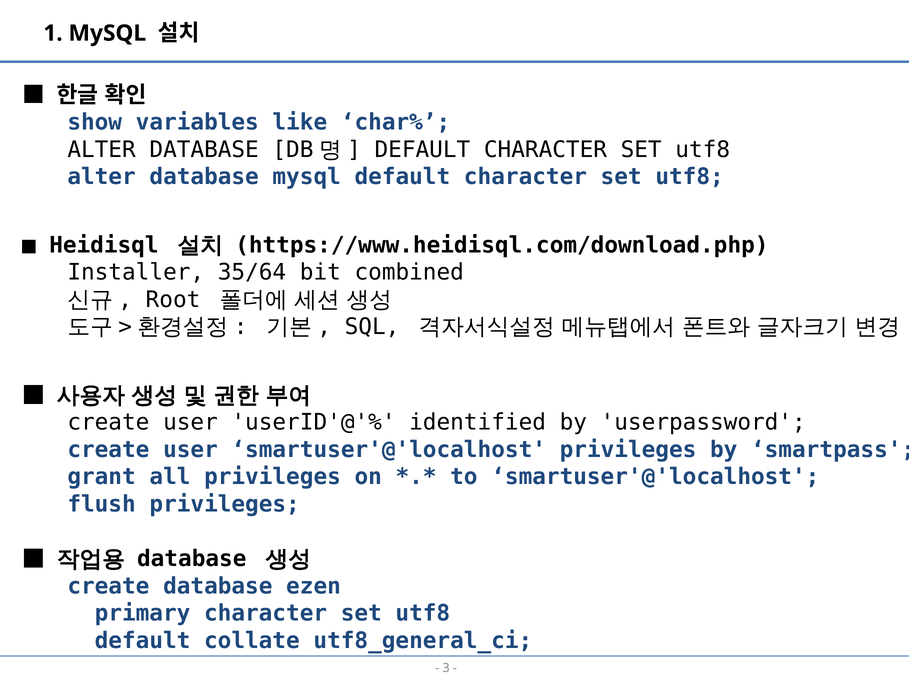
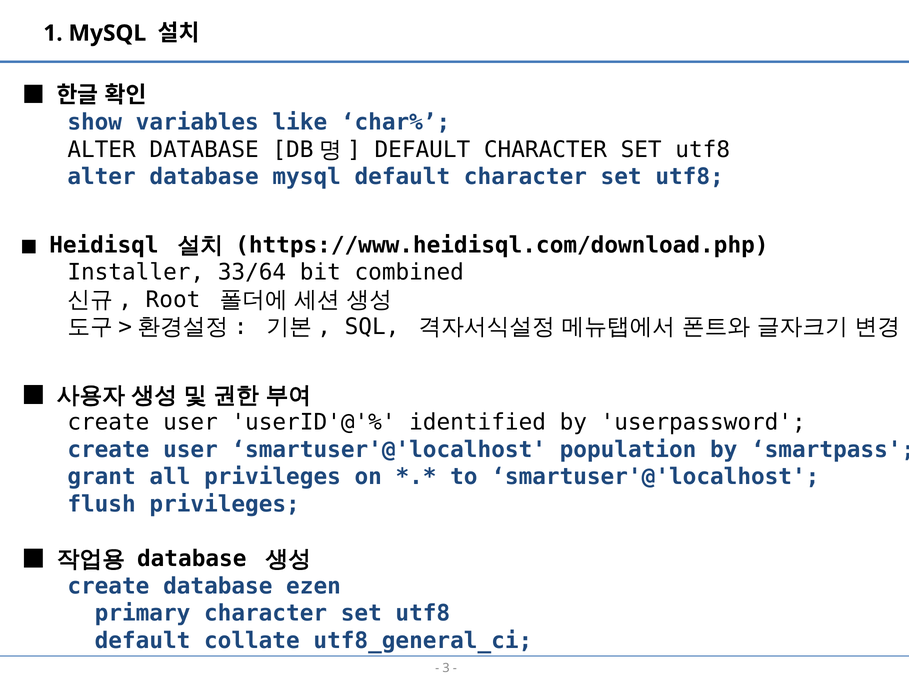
35/64: 35/64 -> 33/64 (252, 272)
smartuser'@'localhost privileges: privileges -> population (628, 450)
